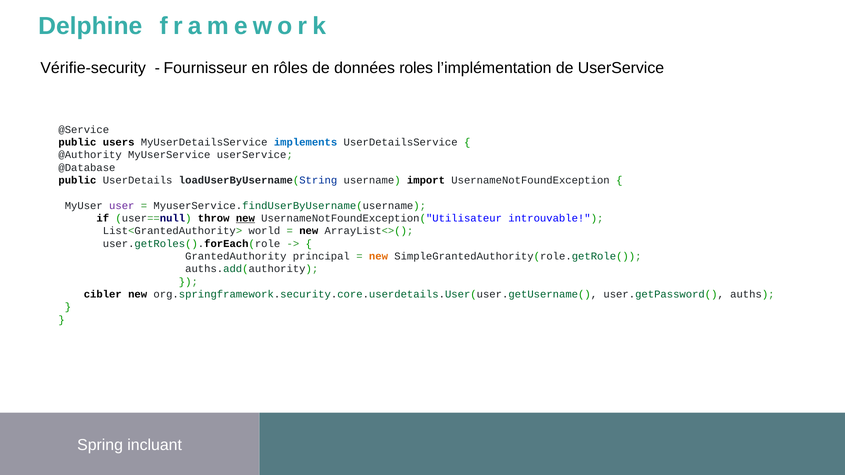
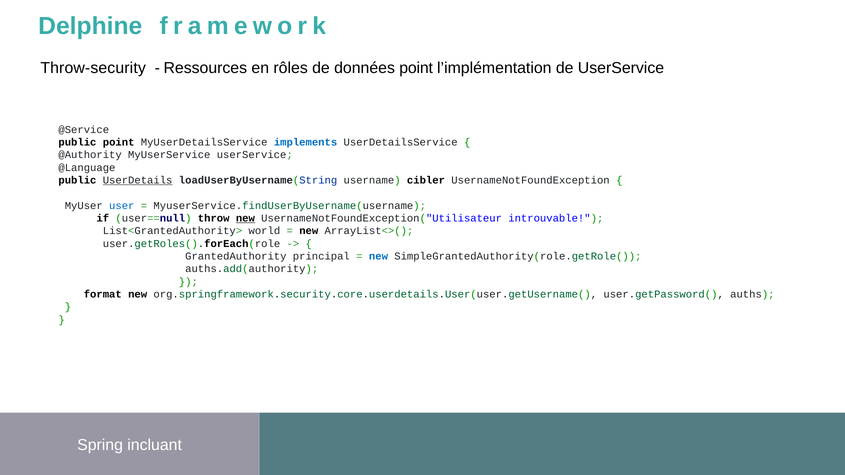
Vérifie-security: Vérifie-security -> Throw-security (93, 68)
Fournisseur: Fournisseur -> Ressources (205, 68)
données roles: roles -> point (416, 68)
public users: users -> point (119, 142)
@Database: @Database -> @Language (87, 168)
UserDetails underline: none -> present (138, 180)
import: import -> cibler (426, 180)
user colour: purple -> blue (122, 206)
new colour: orange -> blue (378, 256)
cibler: cibler -> format (103, 294)
